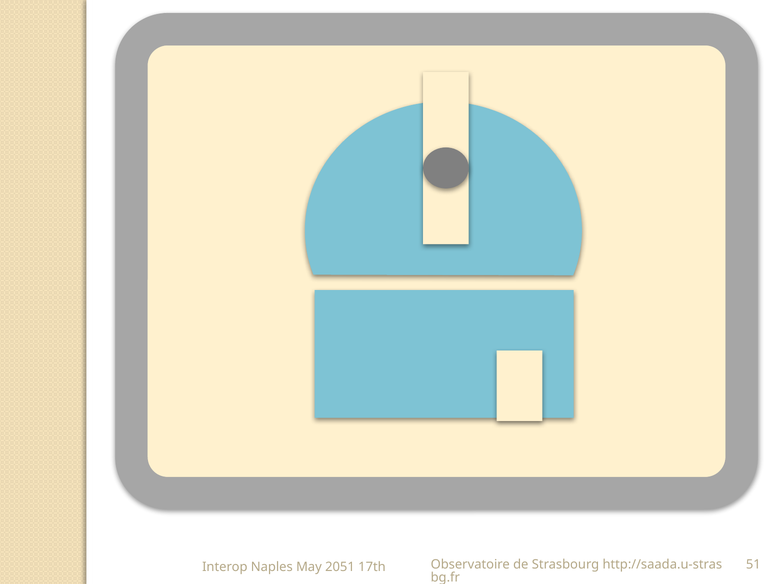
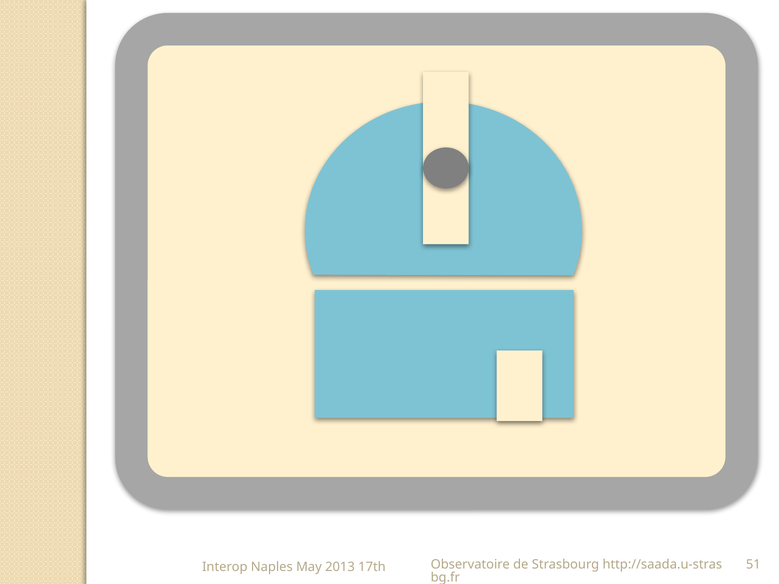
2051: 2051 -> 2013 (340, 567)
